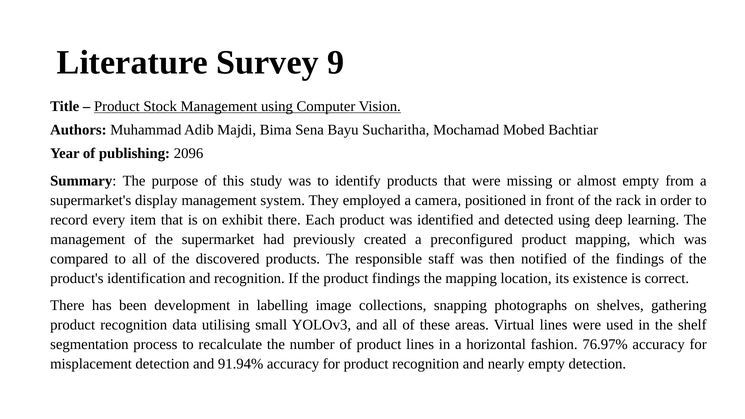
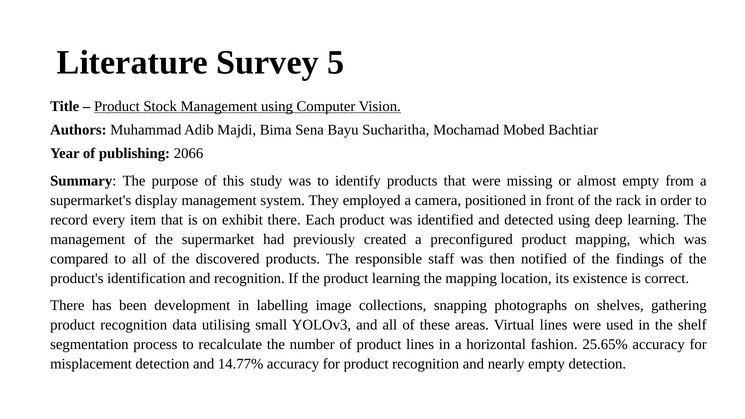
9: 9 -> 5 (336, 63)
2096: 2096 -> 2066 (189, 154)
product findings: findings -> learning (396, 278)
76.97%: 76.97% -> 25.65% (605, 344)
91.94%: 91.94% -> 14.77% (241, 364)
